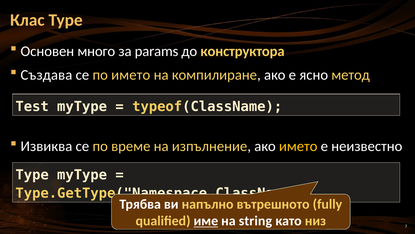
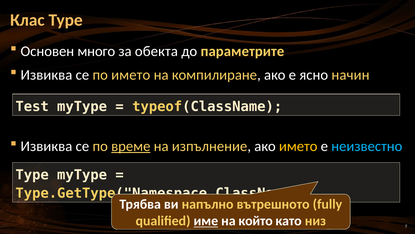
params: params -> обекта (156, 51)
конструктора: конструктора -> параметрите (242, 51)
Създава: Създава -> Извиква (46, 75)
метод: метод -> начин (350, 75)
време underline: none -> present (131, 146)
неизвестно colour: white -> light blue (367, 146)
string: string -> който (256, 221)
